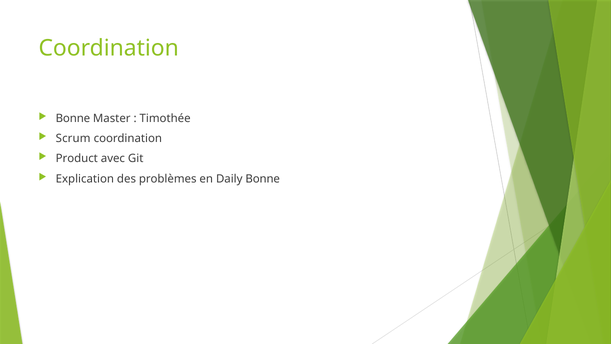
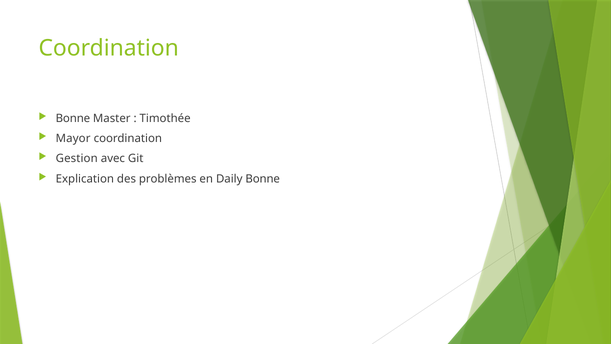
Scrum: Scrum -> Mayor (73, 138)
Product: Product -> Gestion (77, 158)
